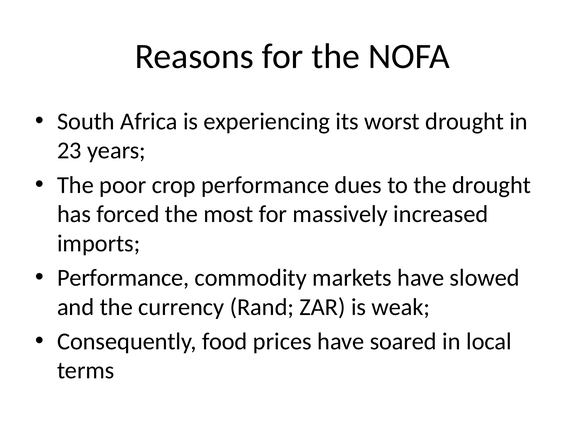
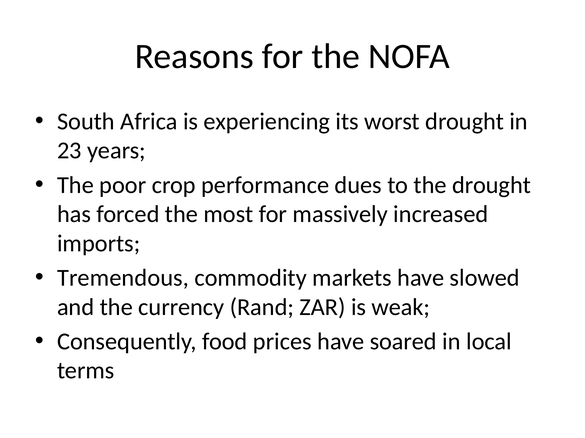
Performance: Performance -> Tremendous (123, 278)
